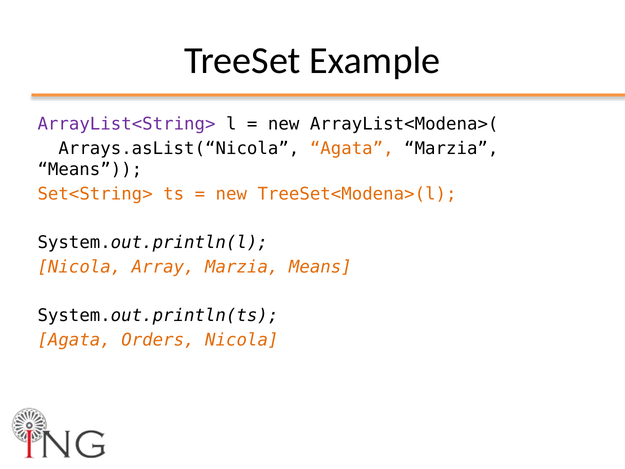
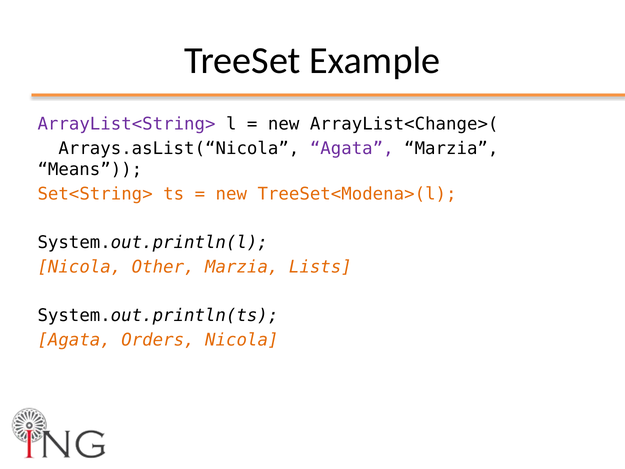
ArrayList<Modena>(: ArrayList<Modena>( -> ArrayList<Change>( (404, 124)
Agata colour: orange -> purple (352, 148)
Array: Array -> Other (163, 267)
Means: Means -> Lists (320, 267)
